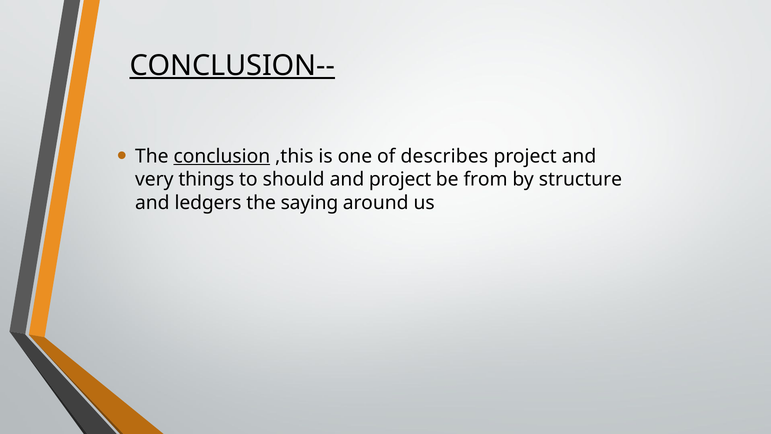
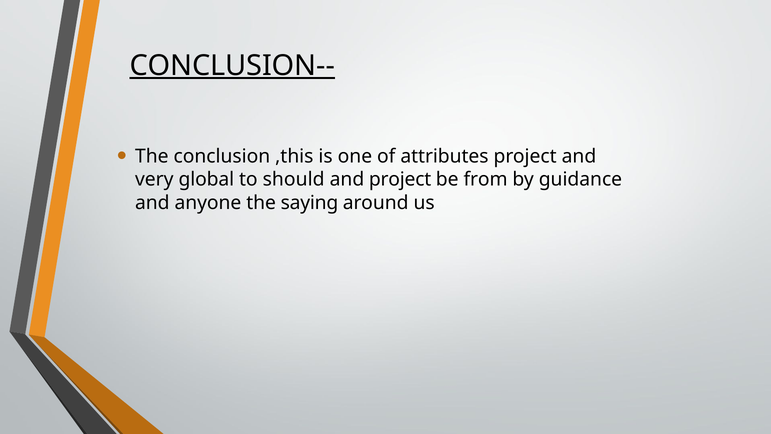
conclusion underline: present -> none (222, 156)
describes: describes -> attributes (444, 156)
things: things -> global (206, 179)
structure: structure -> guidance (580, 179)
ledgers: ledgers -> anyone (208, 203)
